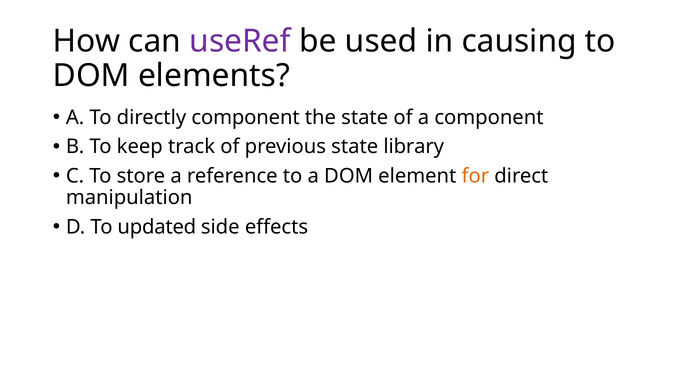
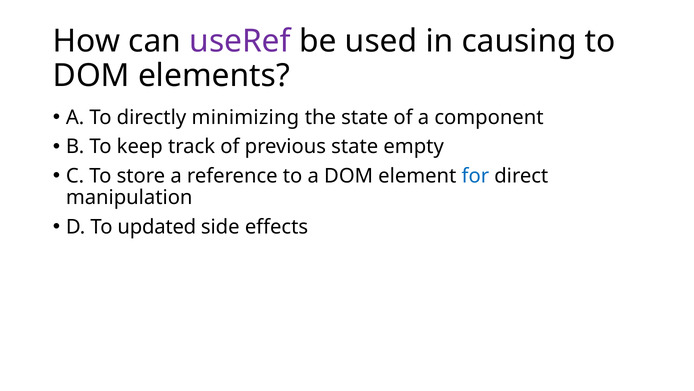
directly component: component -> minimizing (245, 117)
library: library -> empty (414, 146)
for colour: orange -> blue (475, 176)
